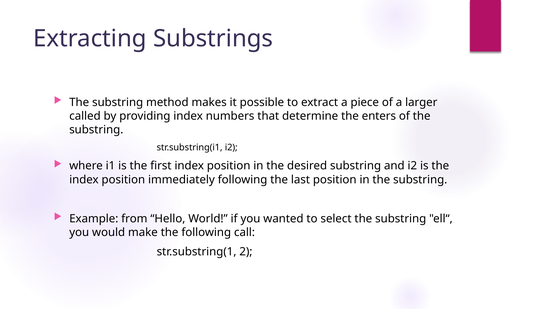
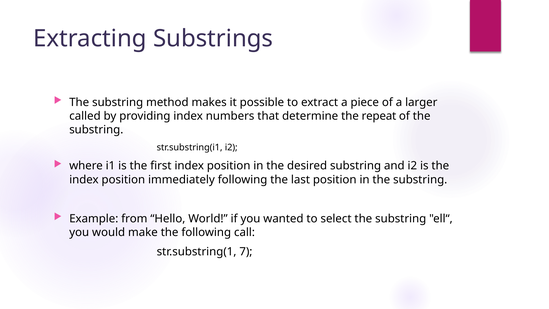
enters: enters -> repeat (379, 116)
2: 2 -> 7 (246, 252)
